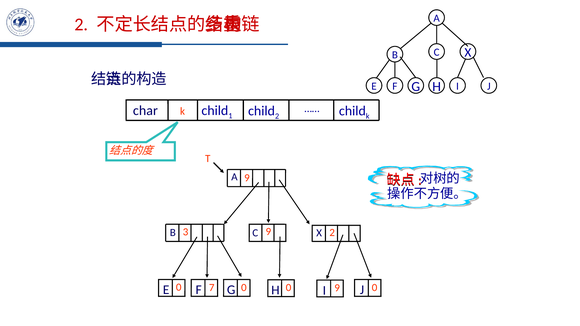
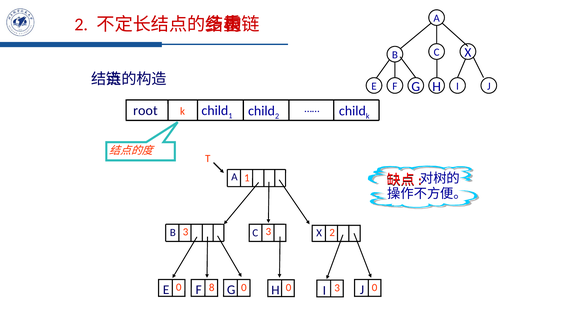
char: char -> root (145, 111)
A 9: 9 -> 1 (247, 178)
3 9: 9 -> 3 (268, 232)
7: 7 -> 8 (212, 288)
0 9: 9 -> 3 (337, 288)
